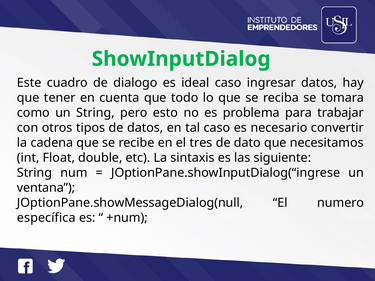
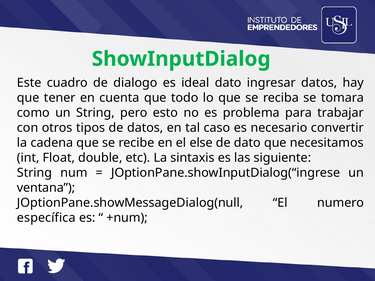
ideal caso: caso -> dato (228, 83)
tres: tres -> else (201, 143)
